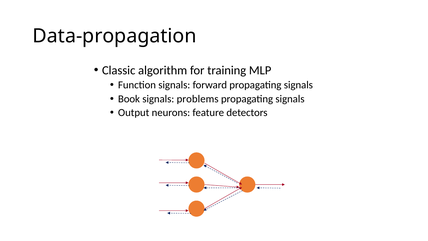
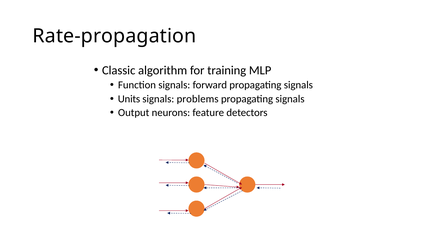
Data-propagation: Data-propagation -> Rate-propagation (115, 36)
Book: Book -> Units (129, 99)
